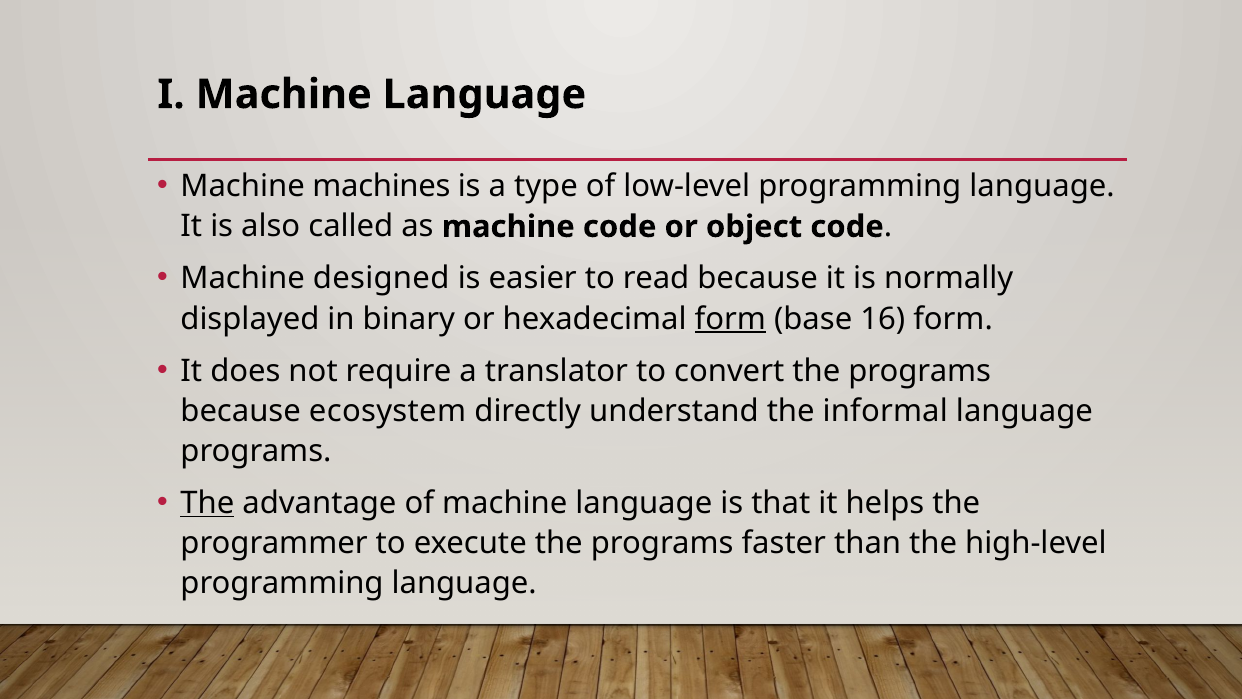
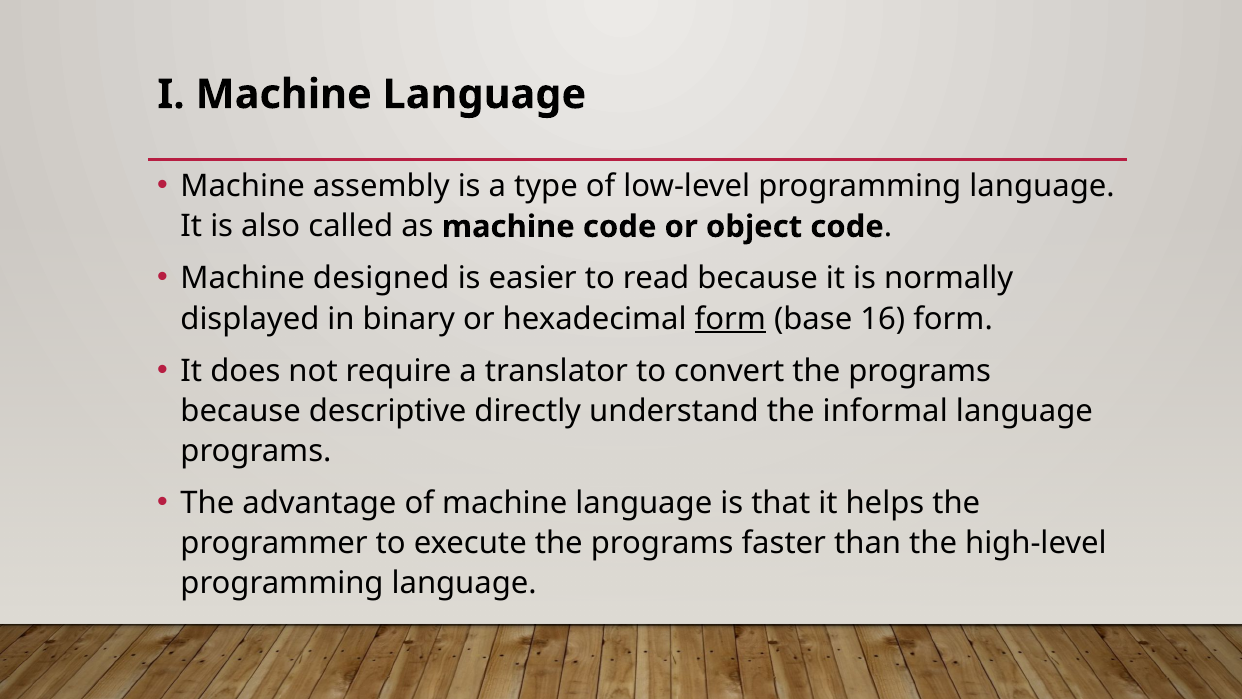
machines: machines -> assembly (381, 186)
ecosystem: ecosystem -> descriptive (388, 411)
The underline: present -> none (207, 503)
